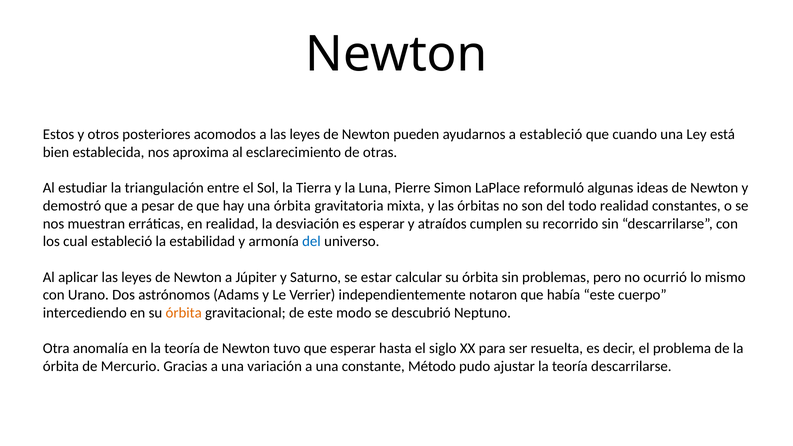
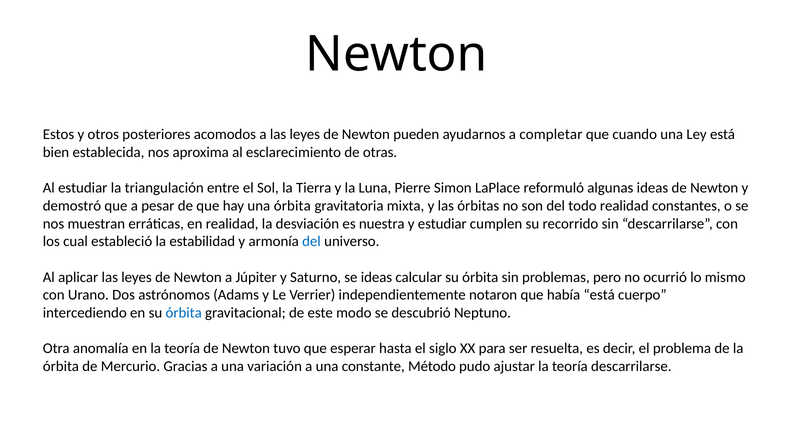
a estableció: estableció -> completar (551, 135)
es esperar: esperar -> nuestra (382, 224)
y atraídos: atraídos -> estudiar (442, 224)
se estar: estar -> ideas (376, 277)
había este: este -> está (599, 295)
órbita colour: orange -> blue (184, 313)
